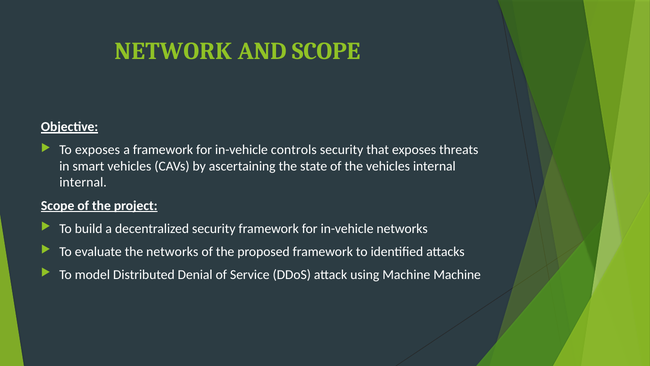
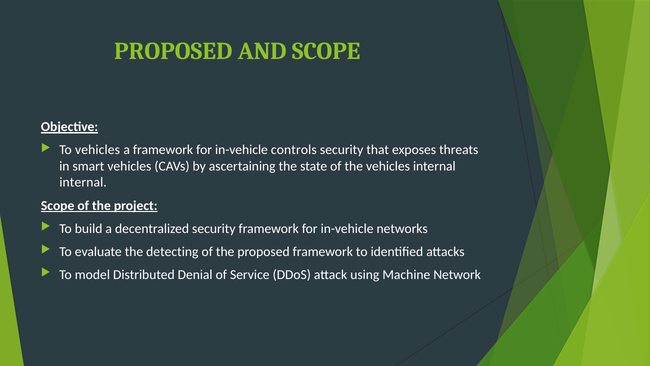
NETWORK: NETWORK -> PROPOSED (173, 51)
To exposes: exposes -> vehicles (98, 150)
the networks: networks -> detecting (172, 251)
Machine Machine: Machine -> Network (457, 275)
